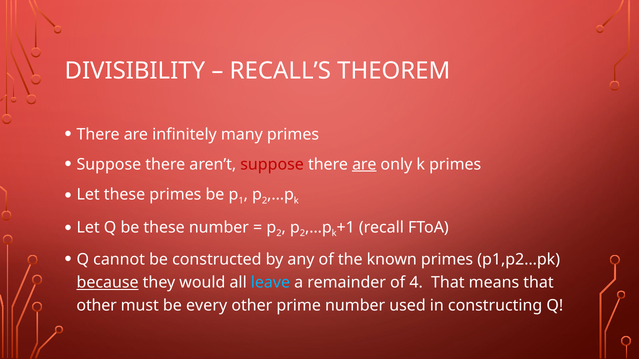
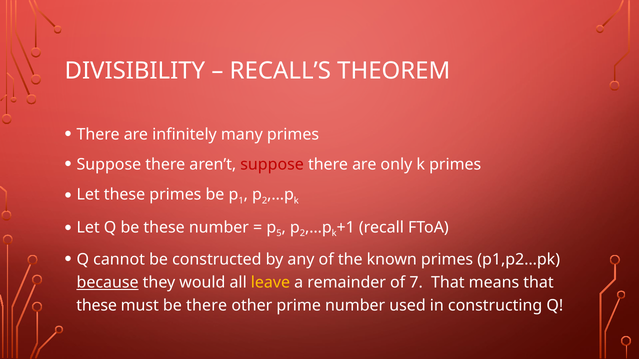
are underline: present -> none (364, 164)
2: 2 -> 5 (279, 234)
leave colour: light blue -> yellow (270, 283)
4: 4 -> 7 (416, 283)
other: other -> these (97, 306)
be every: every -> there (207, 306)
